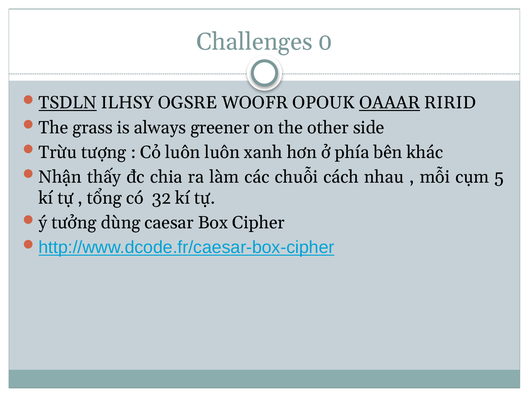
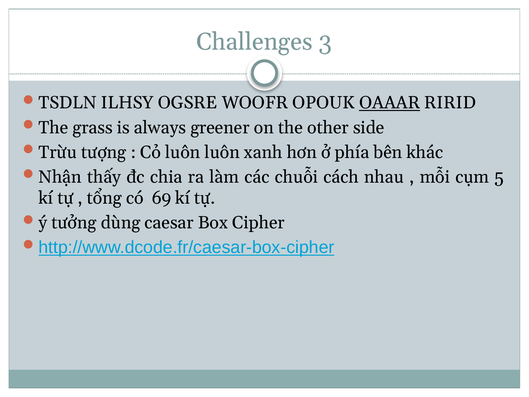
0: 0 -> 3 (325, 42)
TSDLN underline: present -> none (68, 103)
32: 32 -> 69 (162, 198)
